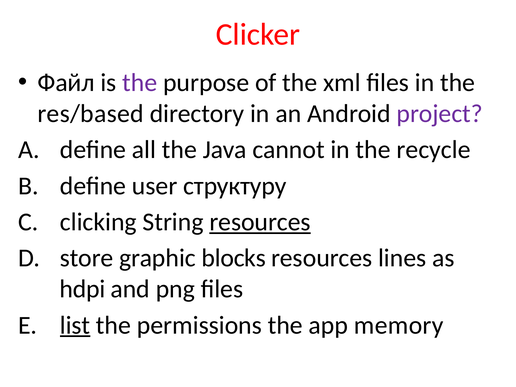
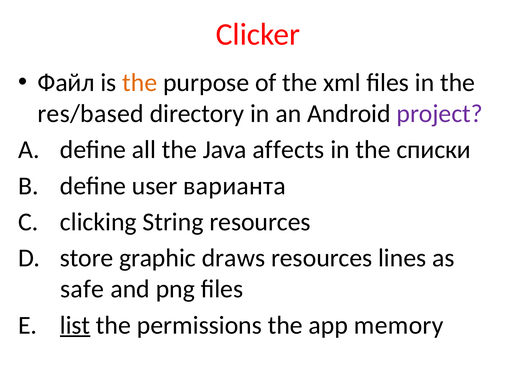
the colour: purple -> orange (140, 83)
cannot: cannot -> affects (288, 150)
recycle: recycle -> списки (434, 150)
структуру: структуру -> варианта (235, 186)
resources underline: present -> none (260, 222)
blocks: blocks -> draws (233, 258)
hdpi: hdpi -> safe (82, 289)
